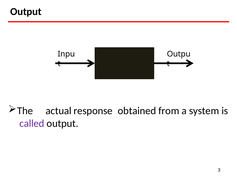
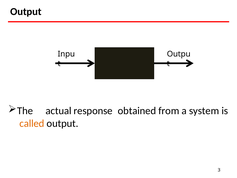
called colour: purple -> orange (32, 123)
